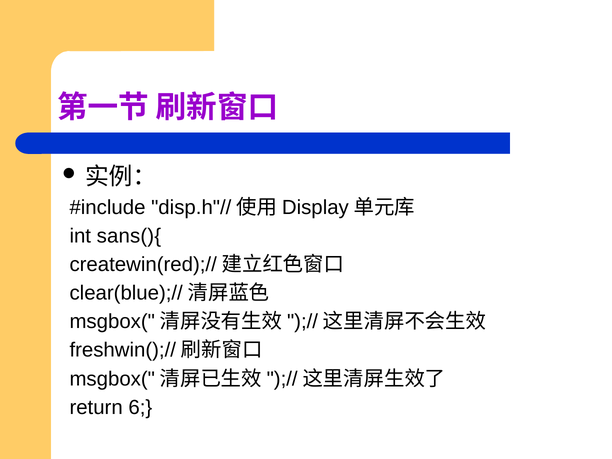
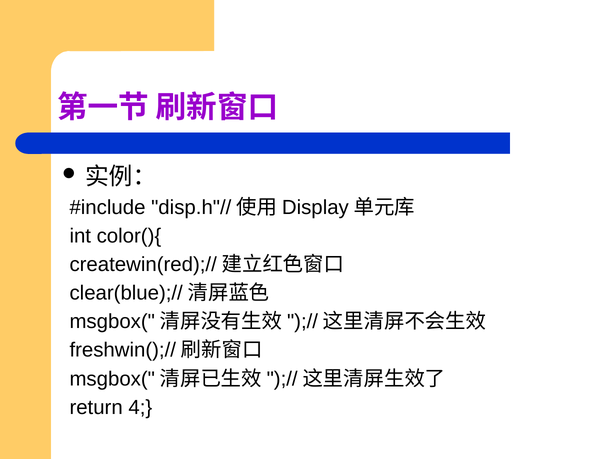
sans(){: sans(){ -> color(){ (129, 236)
6: 6 -> 4 (140, 407)
